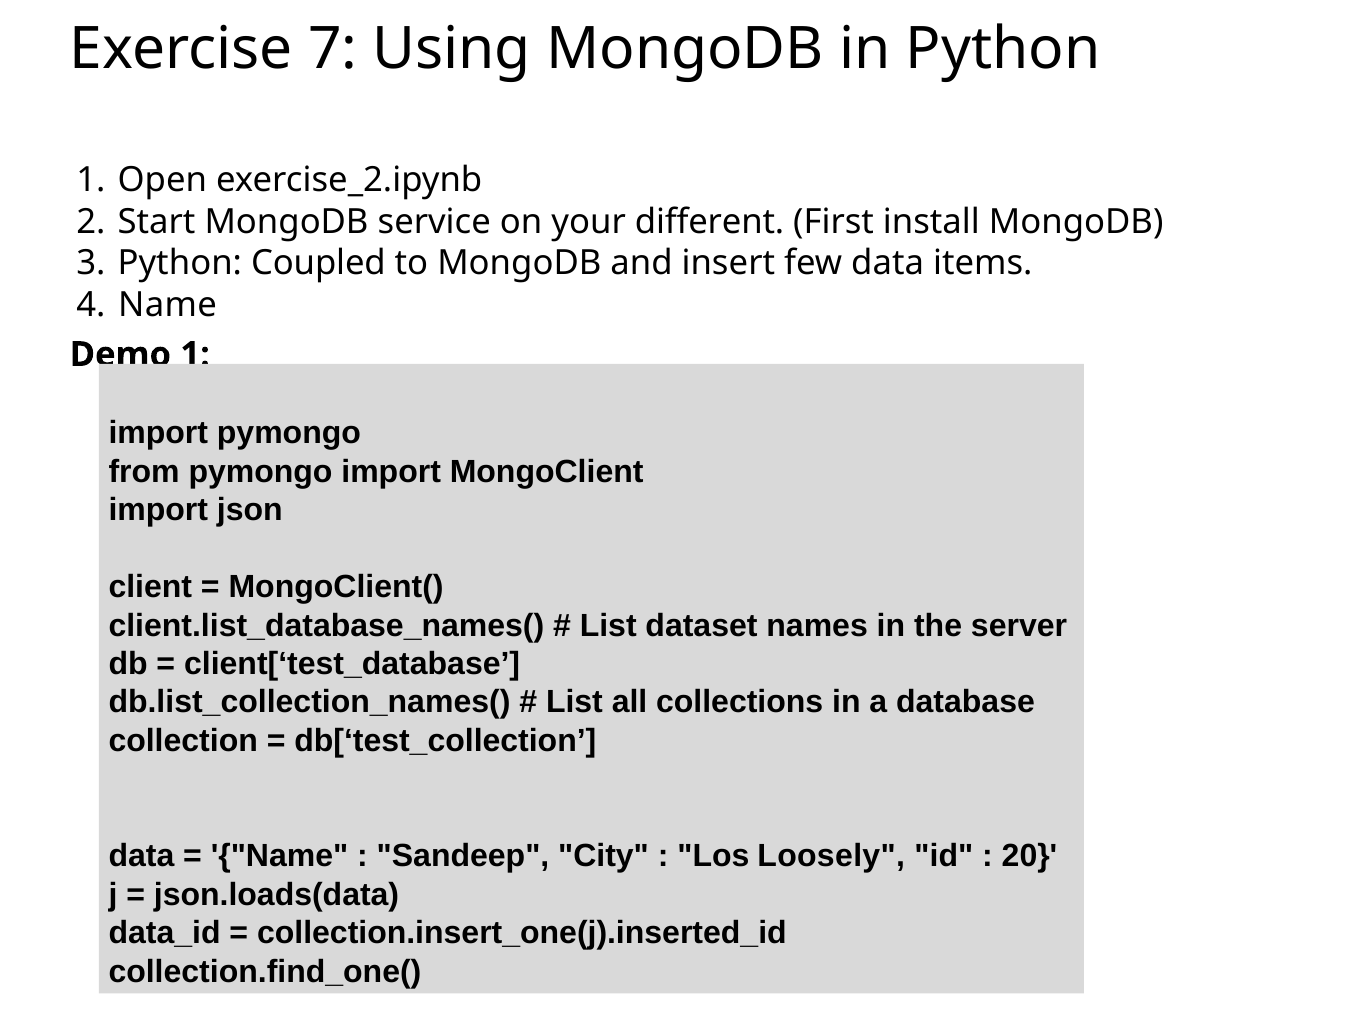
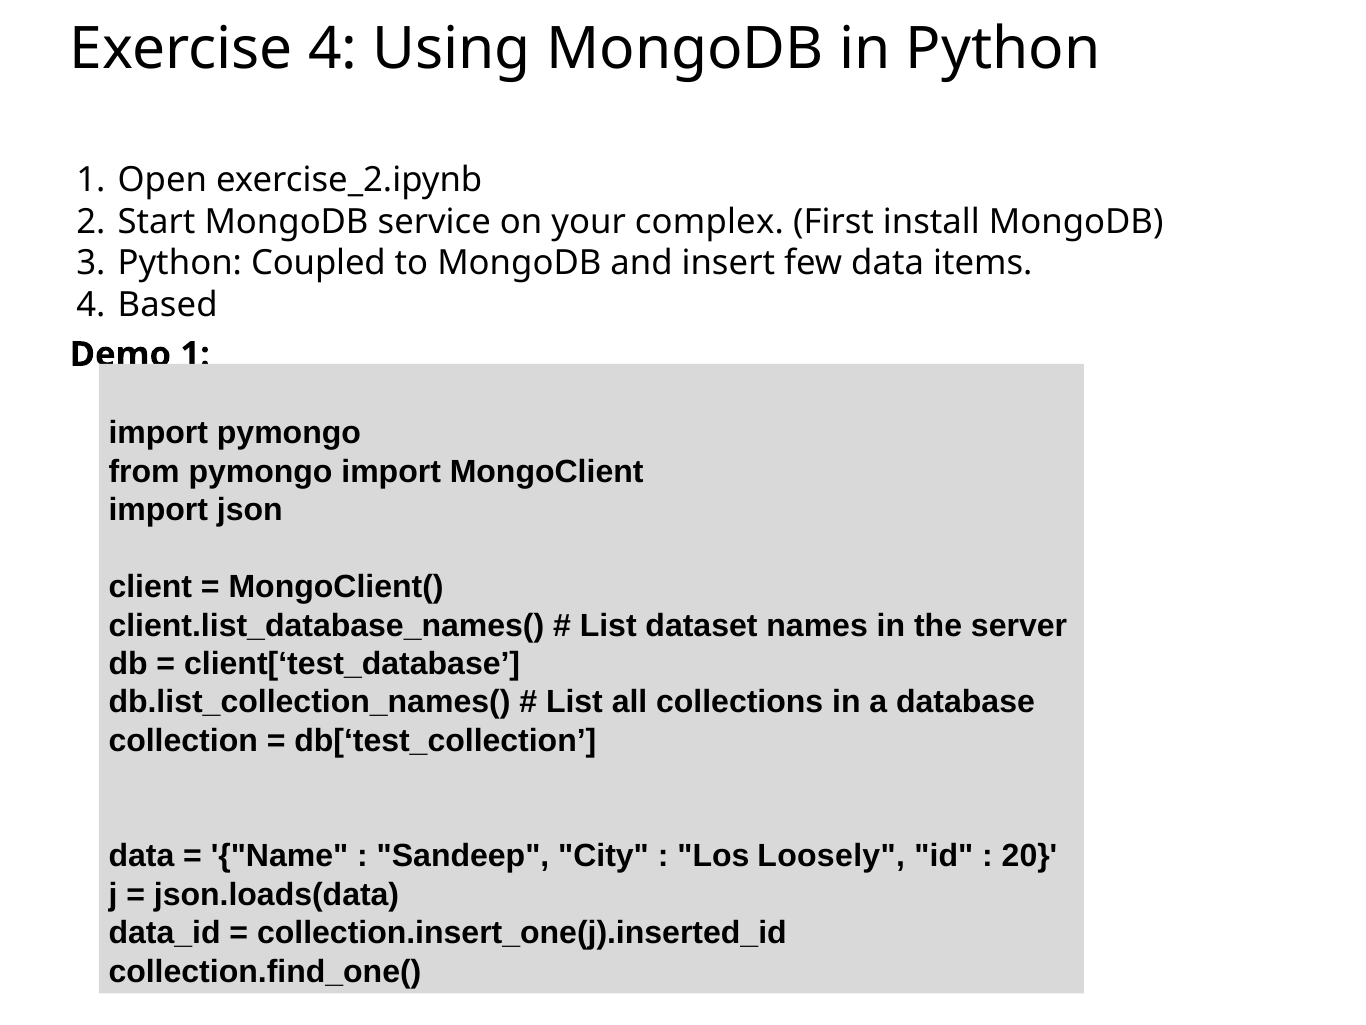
Exercise 7: 7 -> 4 (333, 49)
different: different -> complex (709, 222)
Name: Name -> Based (168, 305)
